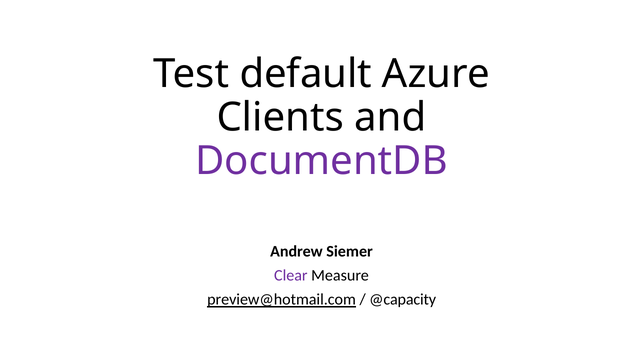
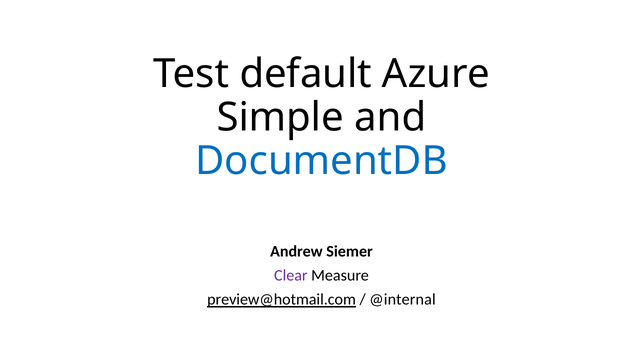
Clients: Clients -> Simple (280, 117)
DocumentDB colour: purple -> blue (321, 161)
@capacity: @capacity -> @internal (403, 299)
